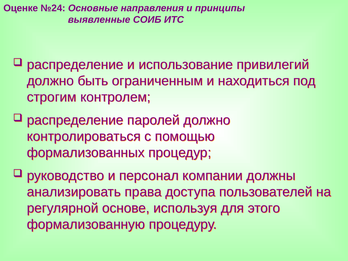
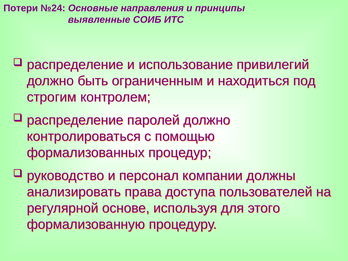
Оценке: Оценке -> Потери (21, 8)
